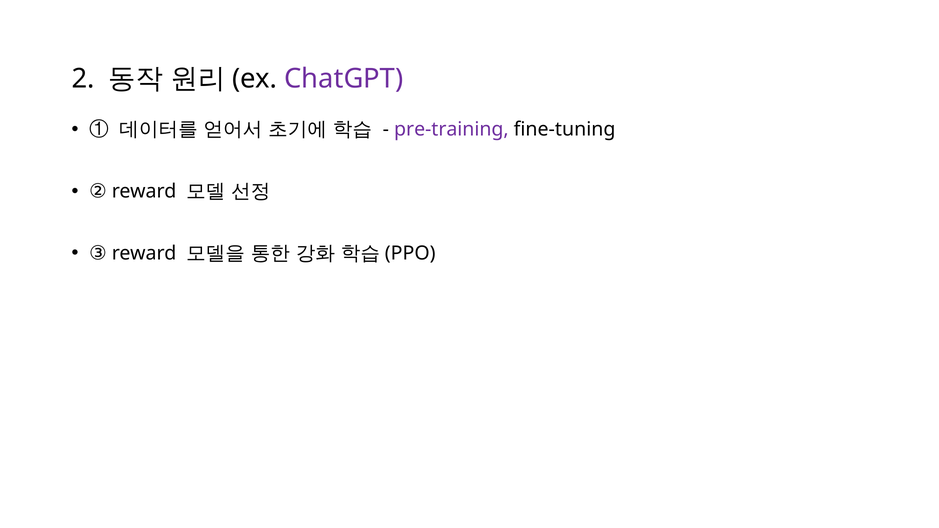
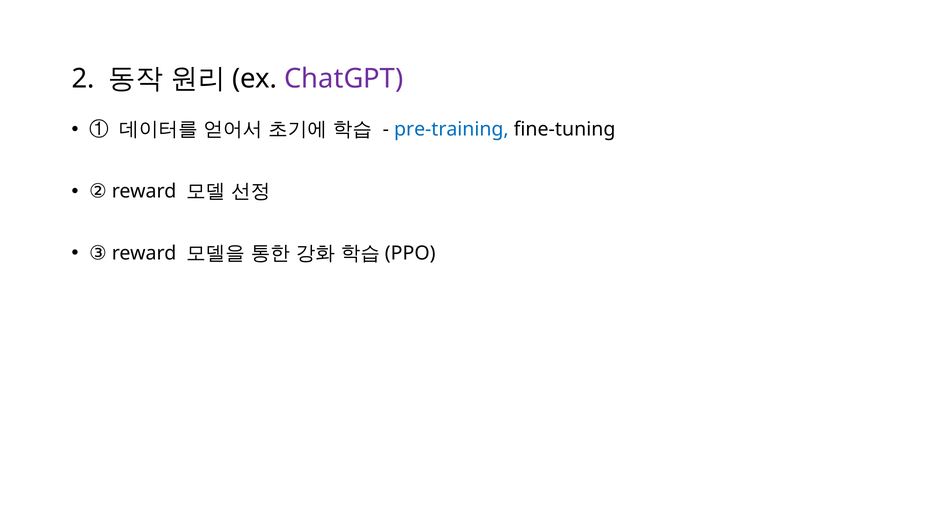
pre-training colour: purple -> blue (451, 130)
